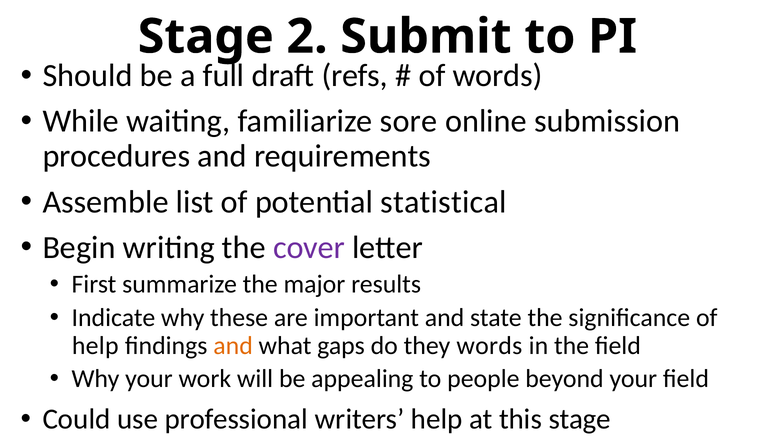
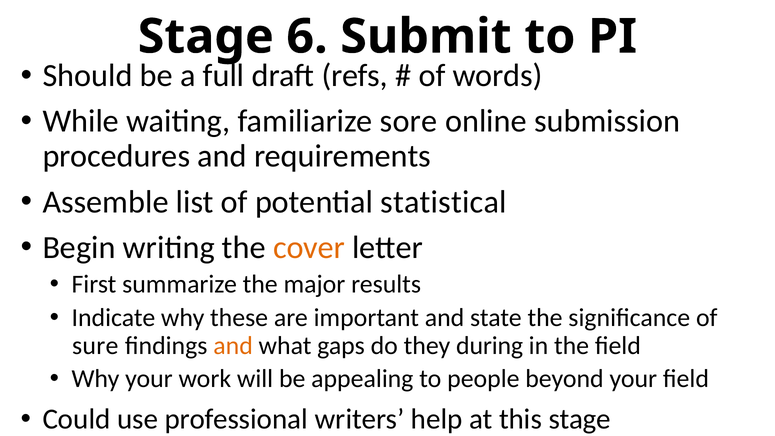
2: 2 -> 6 (307, 37)
cover colour: purple -> orange (309, 247)
help: help -> sure (95, 345)
they words: words -> during (490, 345)
